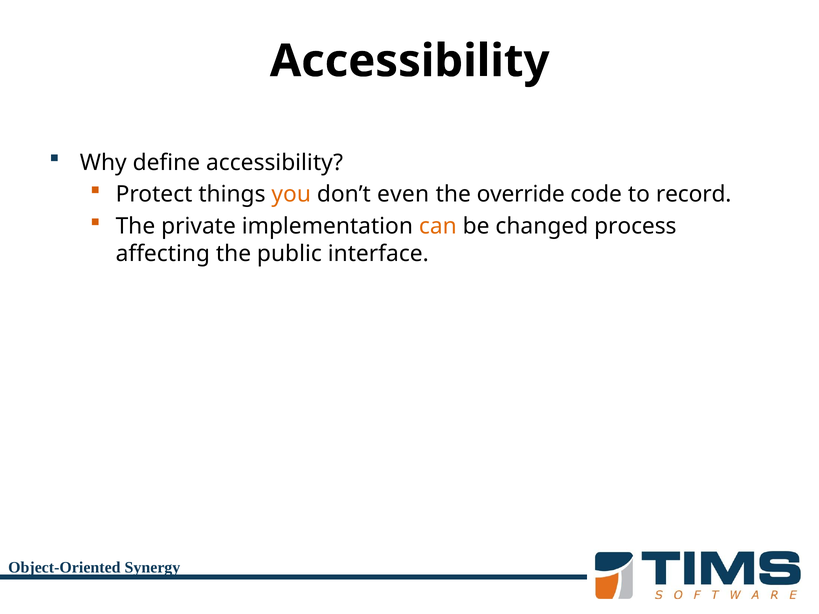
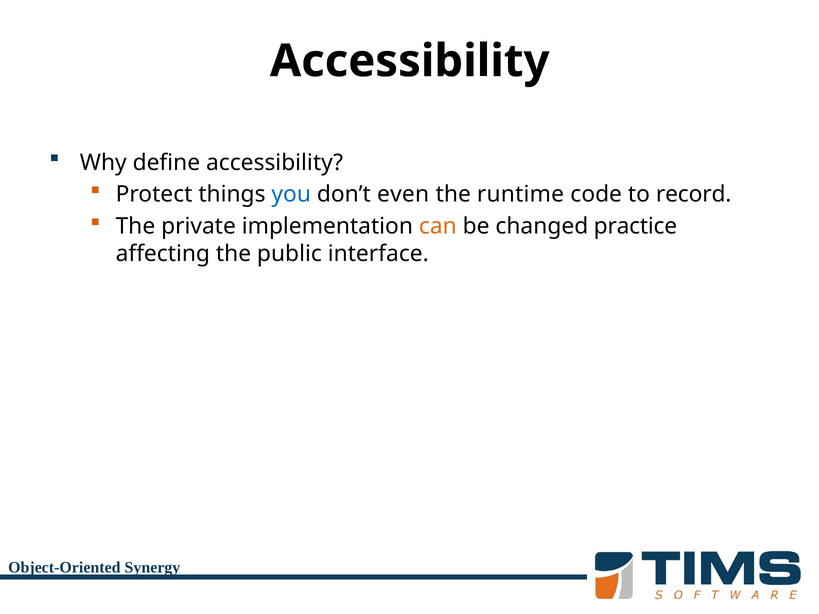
you colour: orange -> blue (291, 195)
override: override -> runtime (520, 195)
process: process -> practice (635, 226)
